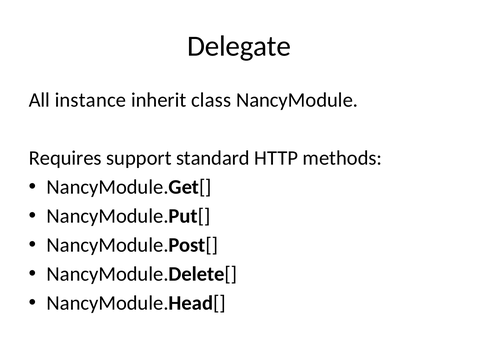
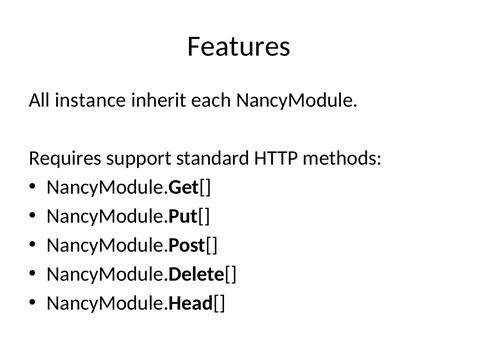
Delegate: Delegate -> Features (239, 46)
class: class -> each (211, 100)
